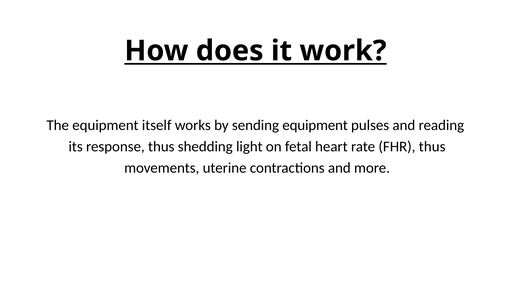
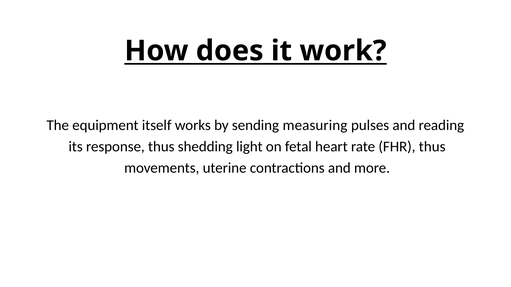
sending equipment: equipment -> measuring (315, 125)
